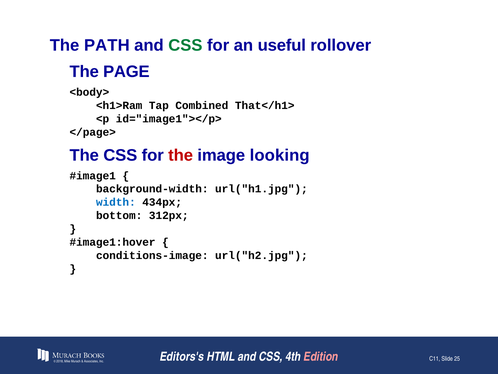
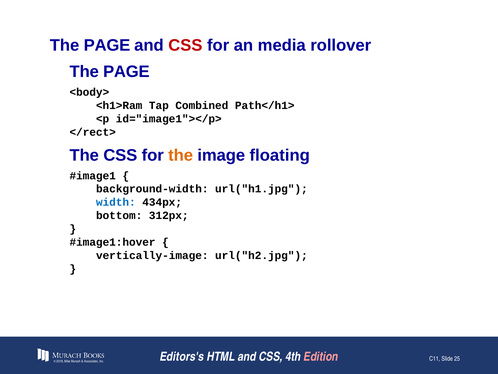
PATH: PATH -> PAGE (107, 45)
CSS colour: green -> red (185, 45)
useful: useful -> media (282, 45)
That</h1>: That</h1> -> Path</h1> (265, 105)
</page>: </page> -> </rect> (93, 132)
the colour: red -> orange (181, 155)
looking: looking -> floating (280, 155)
conditions-image: conditions-image -> vertically-image (152, 255)
